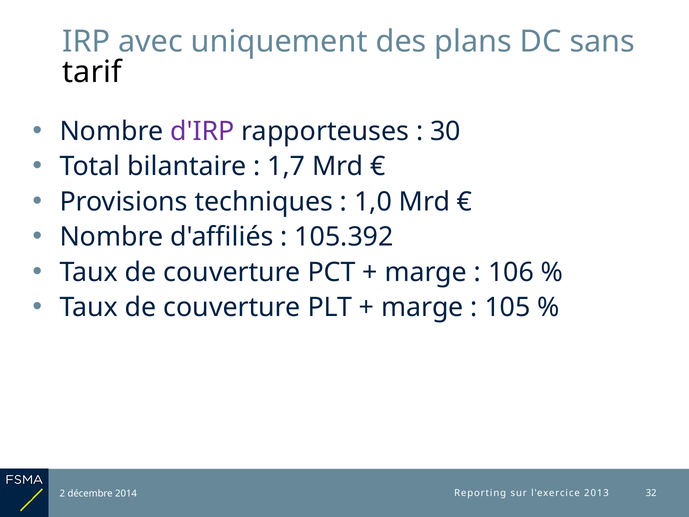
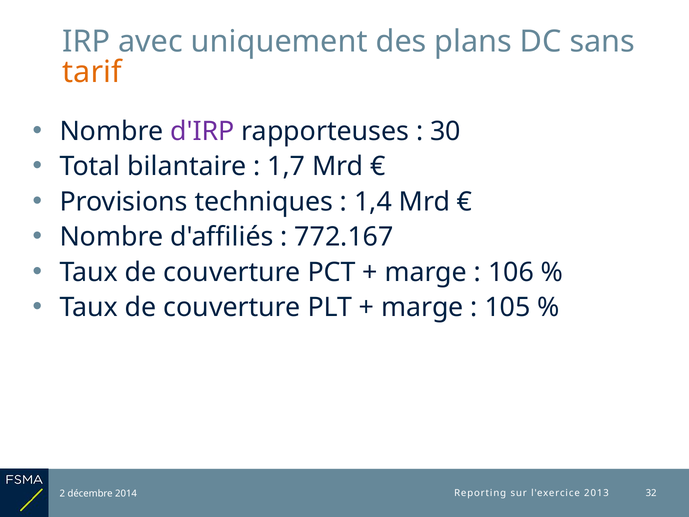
tarif colour: black -> orange (92, 72)
1,0: 1,0 -> 1,4 (373, 202)
105.392: 105.392 -> 772.167 (344, 237)
